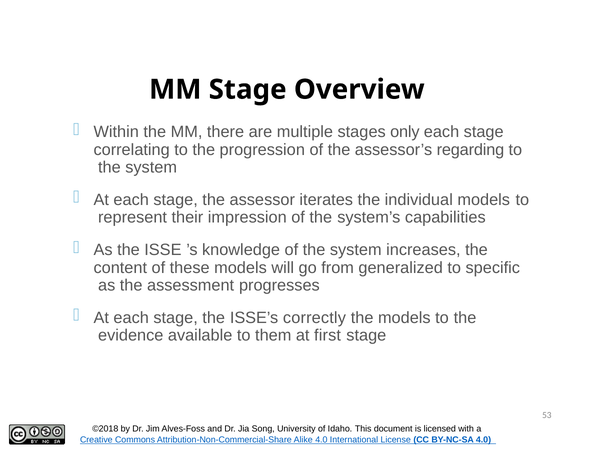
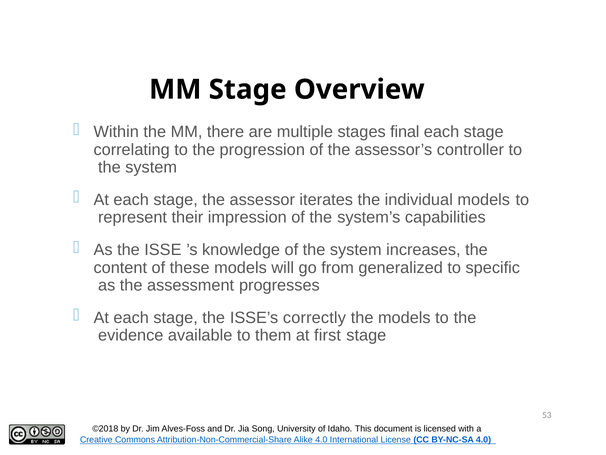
only: only -> final (405, 132)
regarding: regarding -> controller (470, 149)
